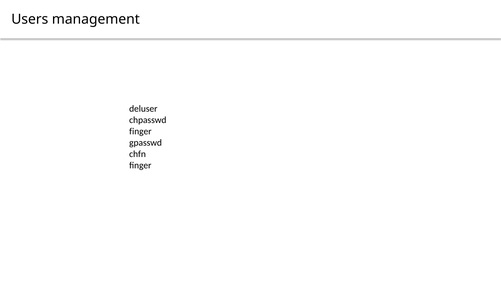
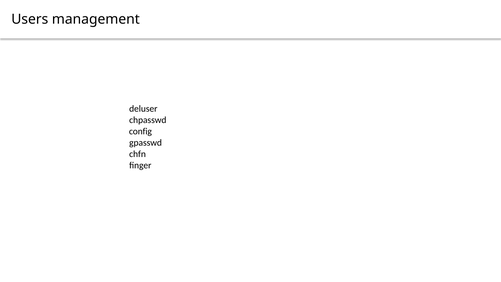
finger: finger -> config (140, 131)
